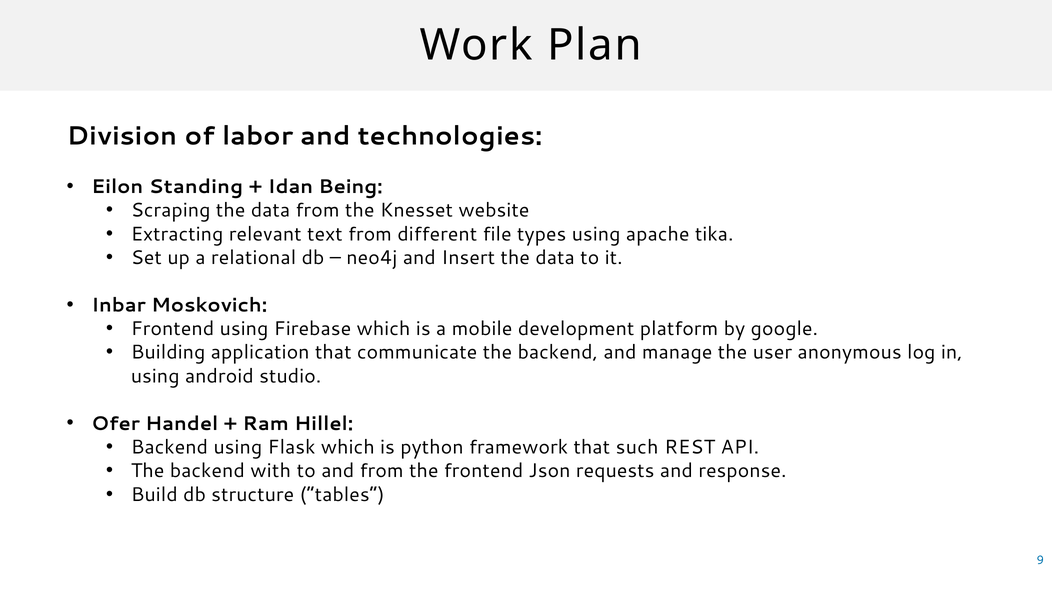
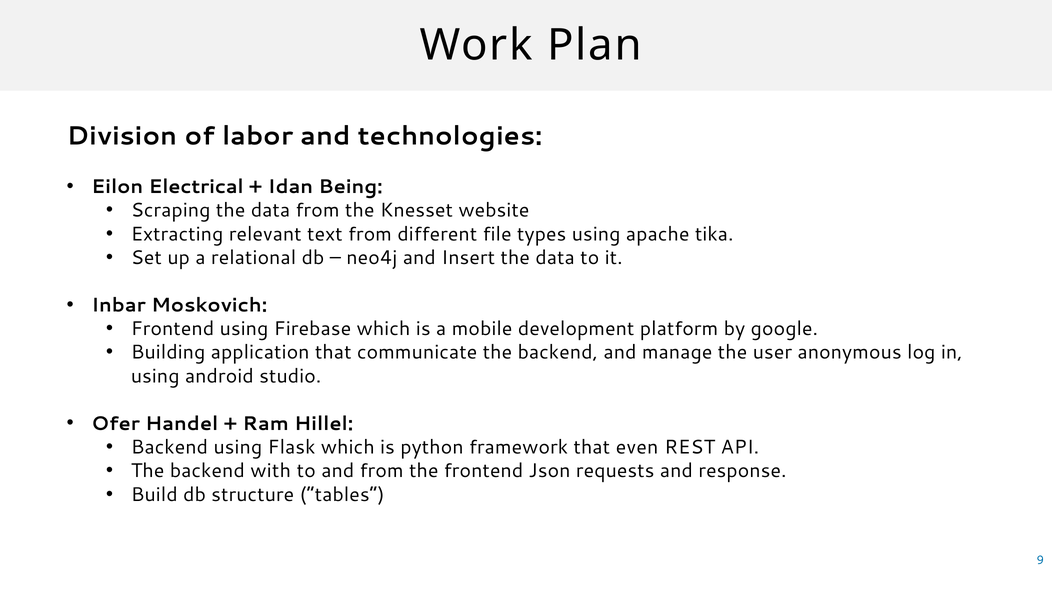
Standing: Standing -> Electrical (196, 187)
such: such -> even (637, 447)
